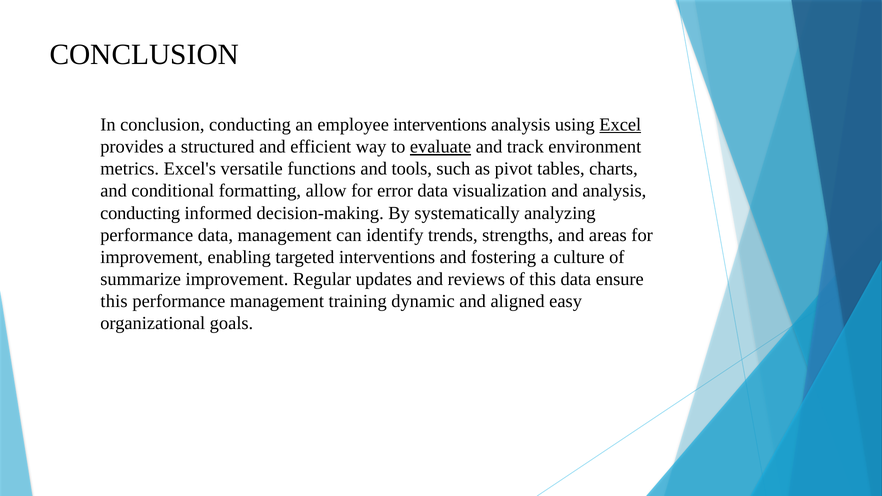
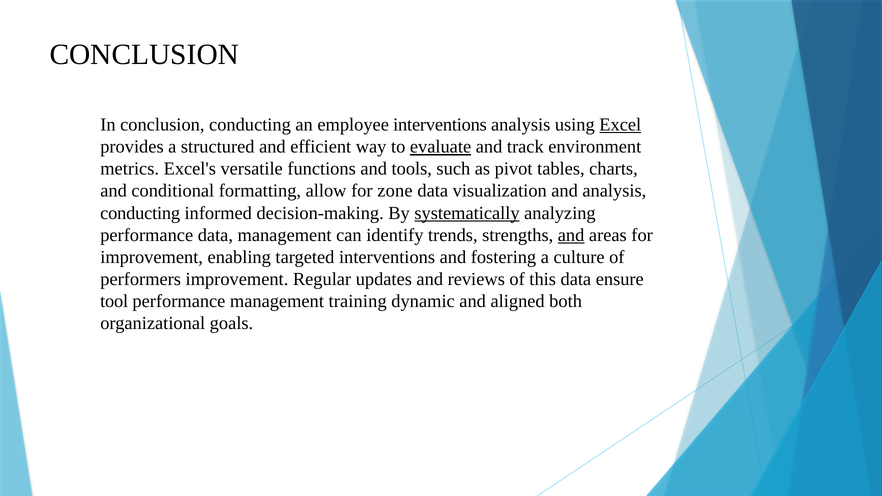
error: error -> zone (395, 191)
systematically underline: none -> present (467, 213)
and underline: none -> present (571, 235)
summarize: summarize -> performers (141, 279)
this: this -> tool (114, 301)
easy: easy -> both (566, 301)
